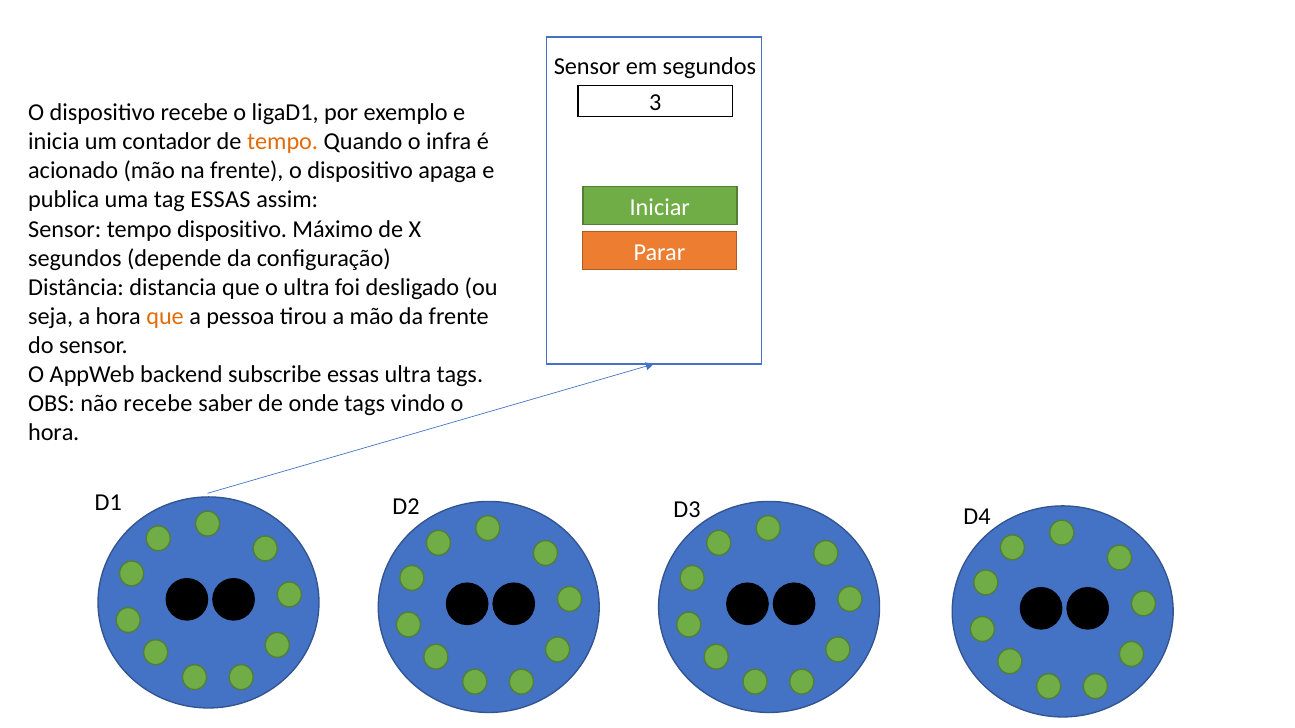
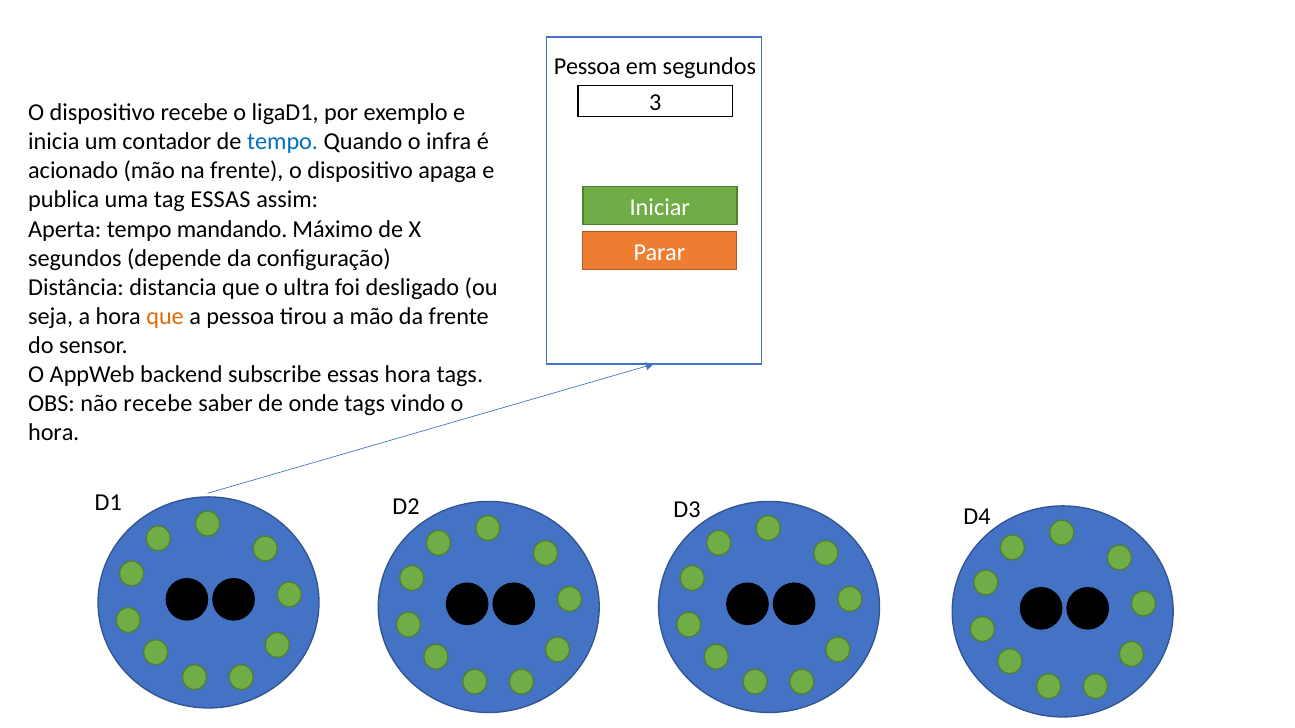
Sensor: Sensor -> Pessoa (587, 67)
tempo colour: orange -> blue (283, 142)
Sensor: Sensor -> Aperta (65, 229)
tempo dispositivo: dispositivo -> mandando (232, 229)
essas ultra: ultra -> hora (408, 375)
